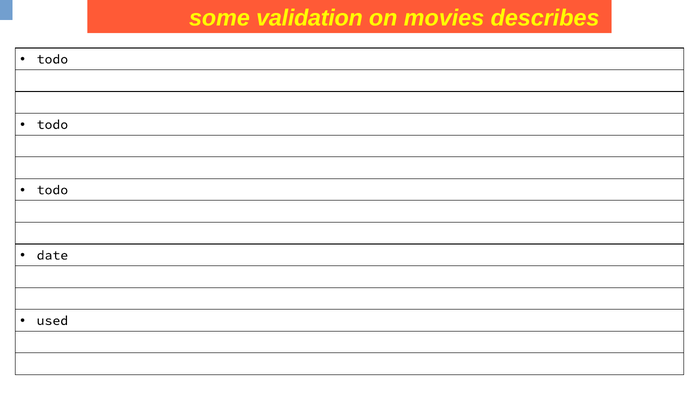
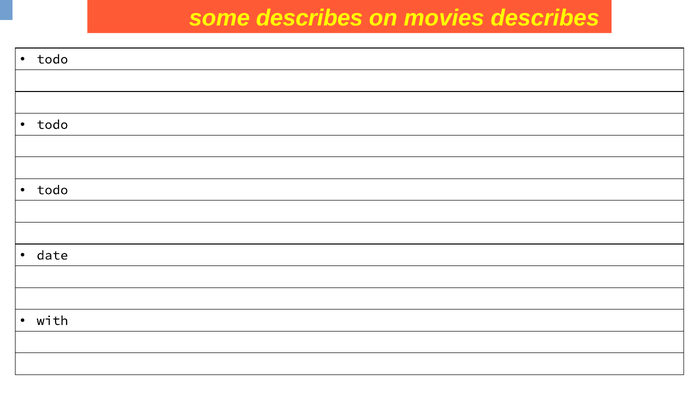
some validation: validation -> describes (310, 18)
used: used -> with (52, 321)
